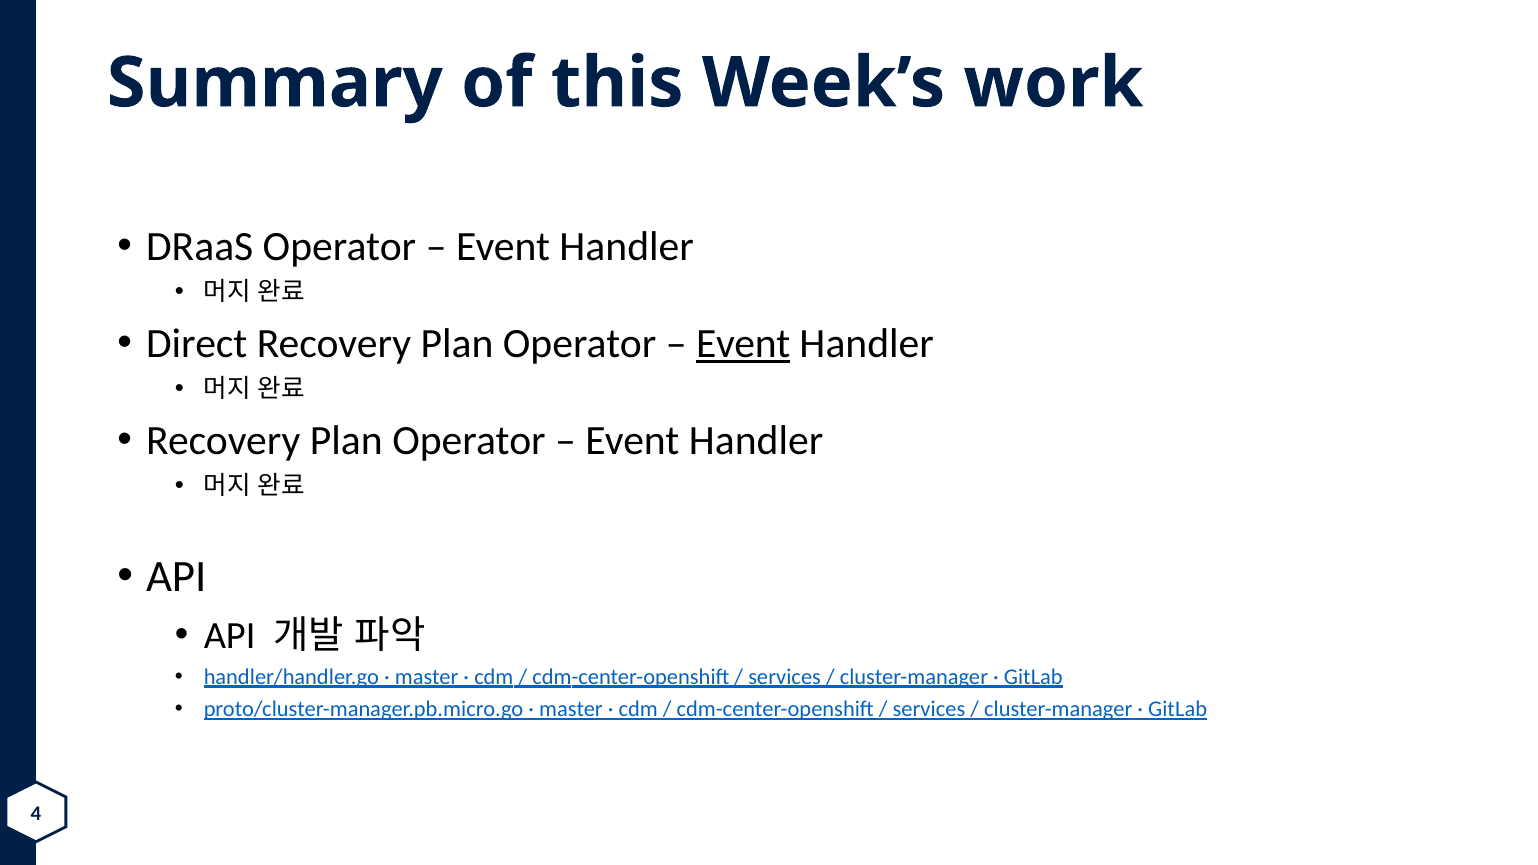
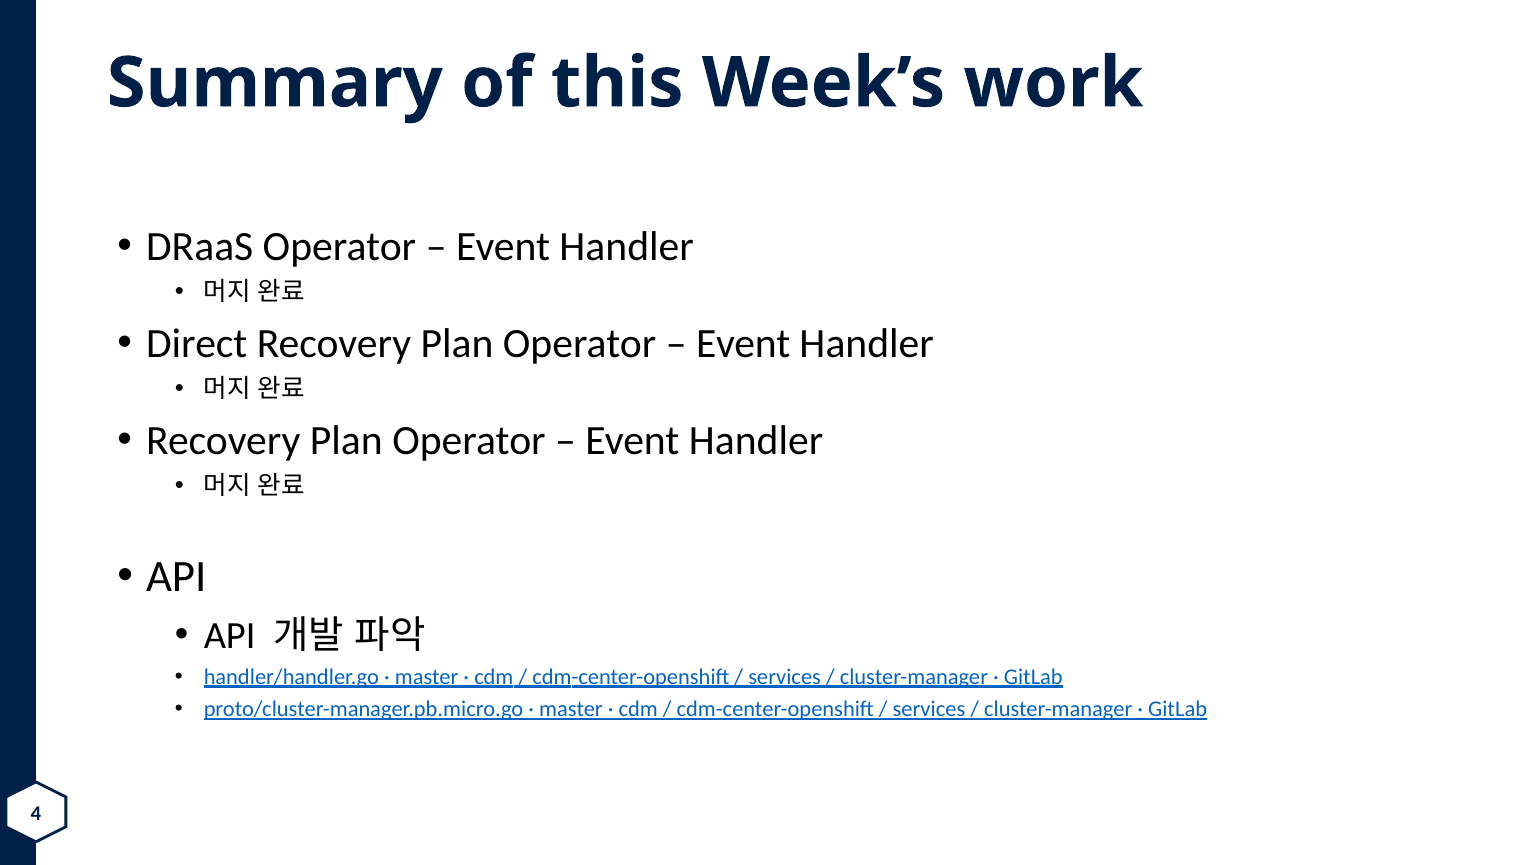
Event underline: present -> none (743, 344)
